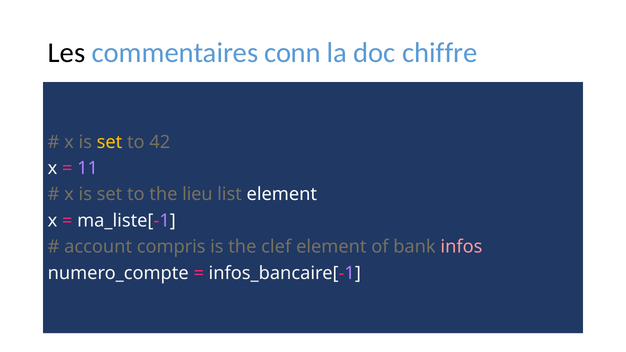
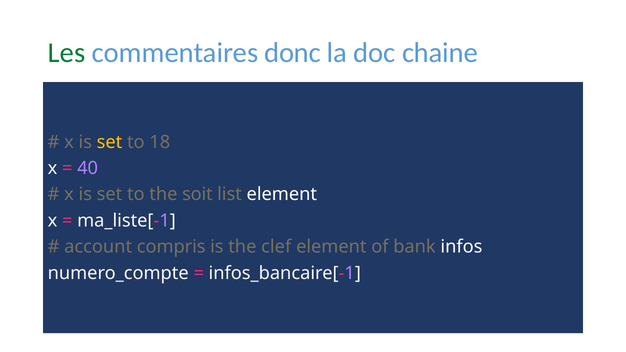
Les colour: black -> green (66, 53)
conn: conn -> donc (293, 53)
chiffre: chiffre -> chaine (440, 53)
42: 42 -> 18 (160, 142)
11: 11 -> 40 (88, 168)
lieu: lieu -> soit (197, 194)
infos colour: pink -> white (461, 247)
